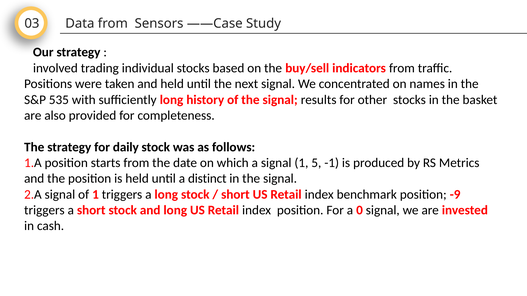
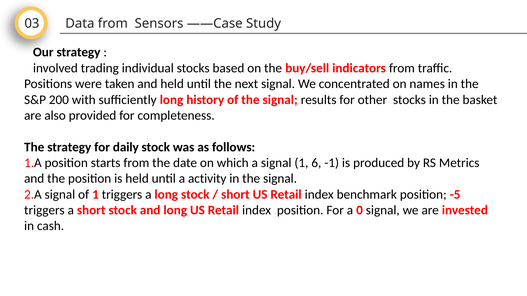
535: 535 -> 200 (59, 100)
5: 5 -> 6 (316, 163)
distinct: distinct -> activity (207, 179)
-9: -9 -> -5 (455, 195)
